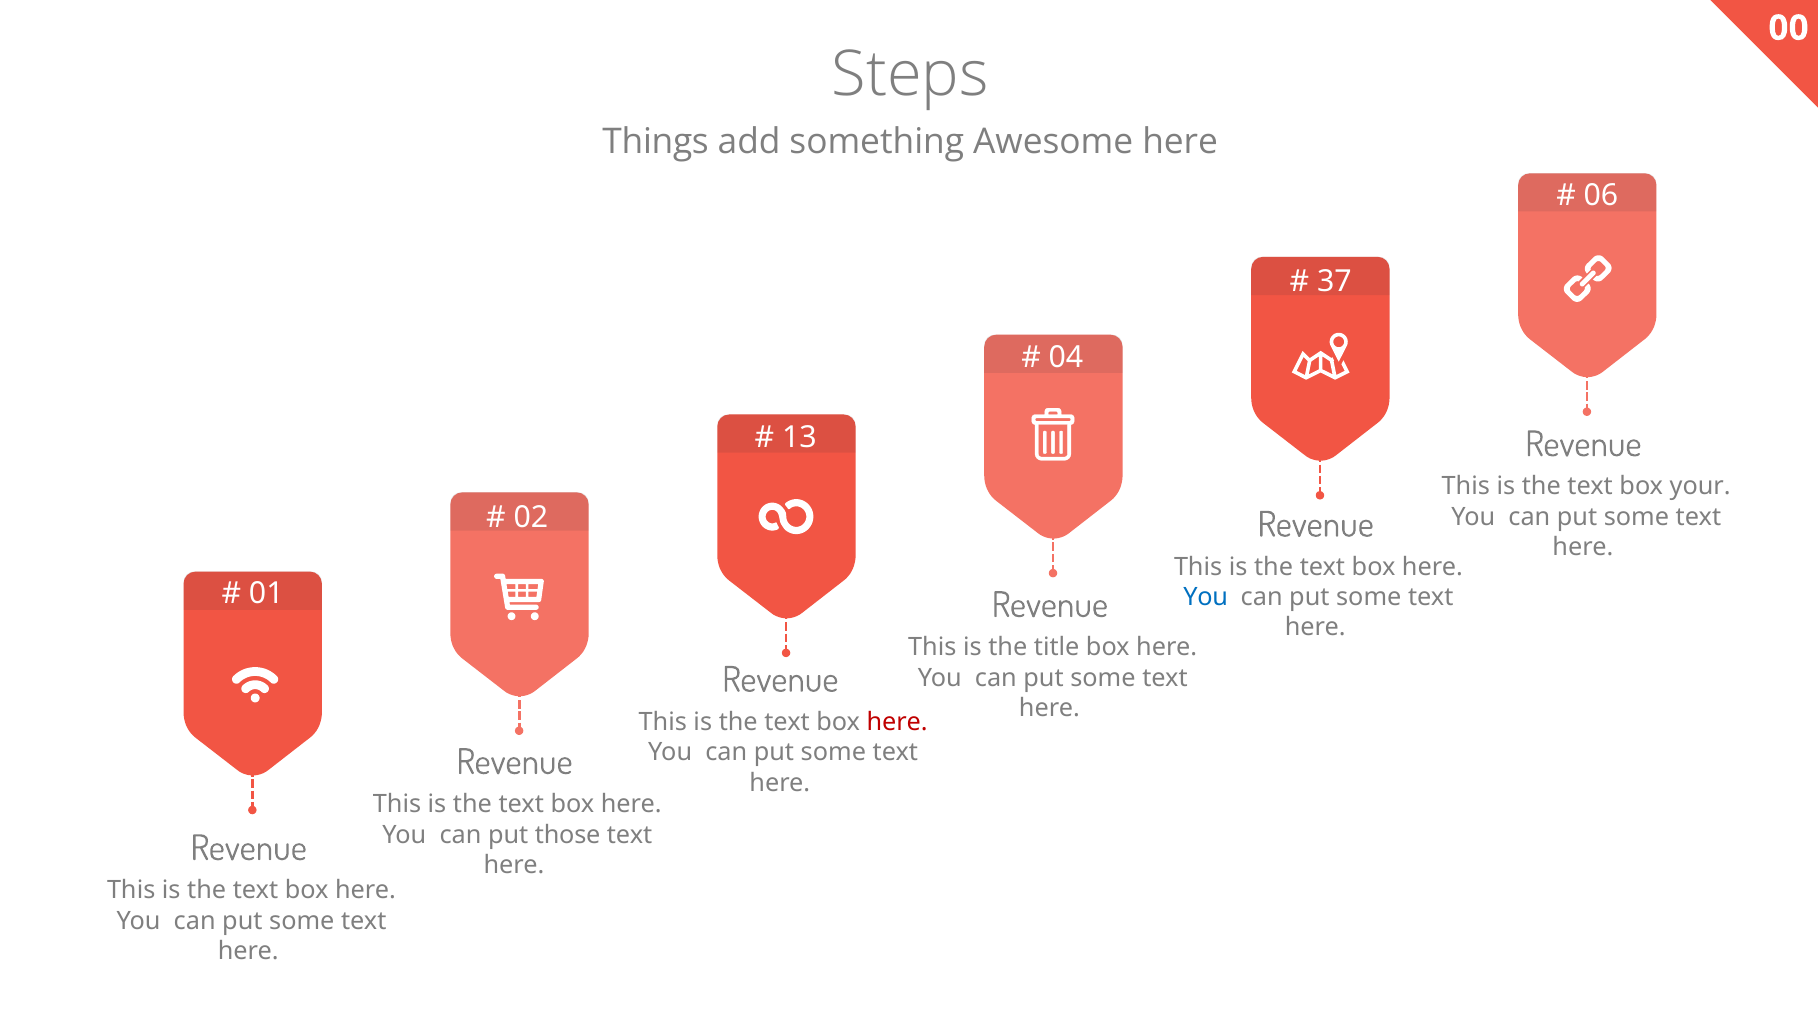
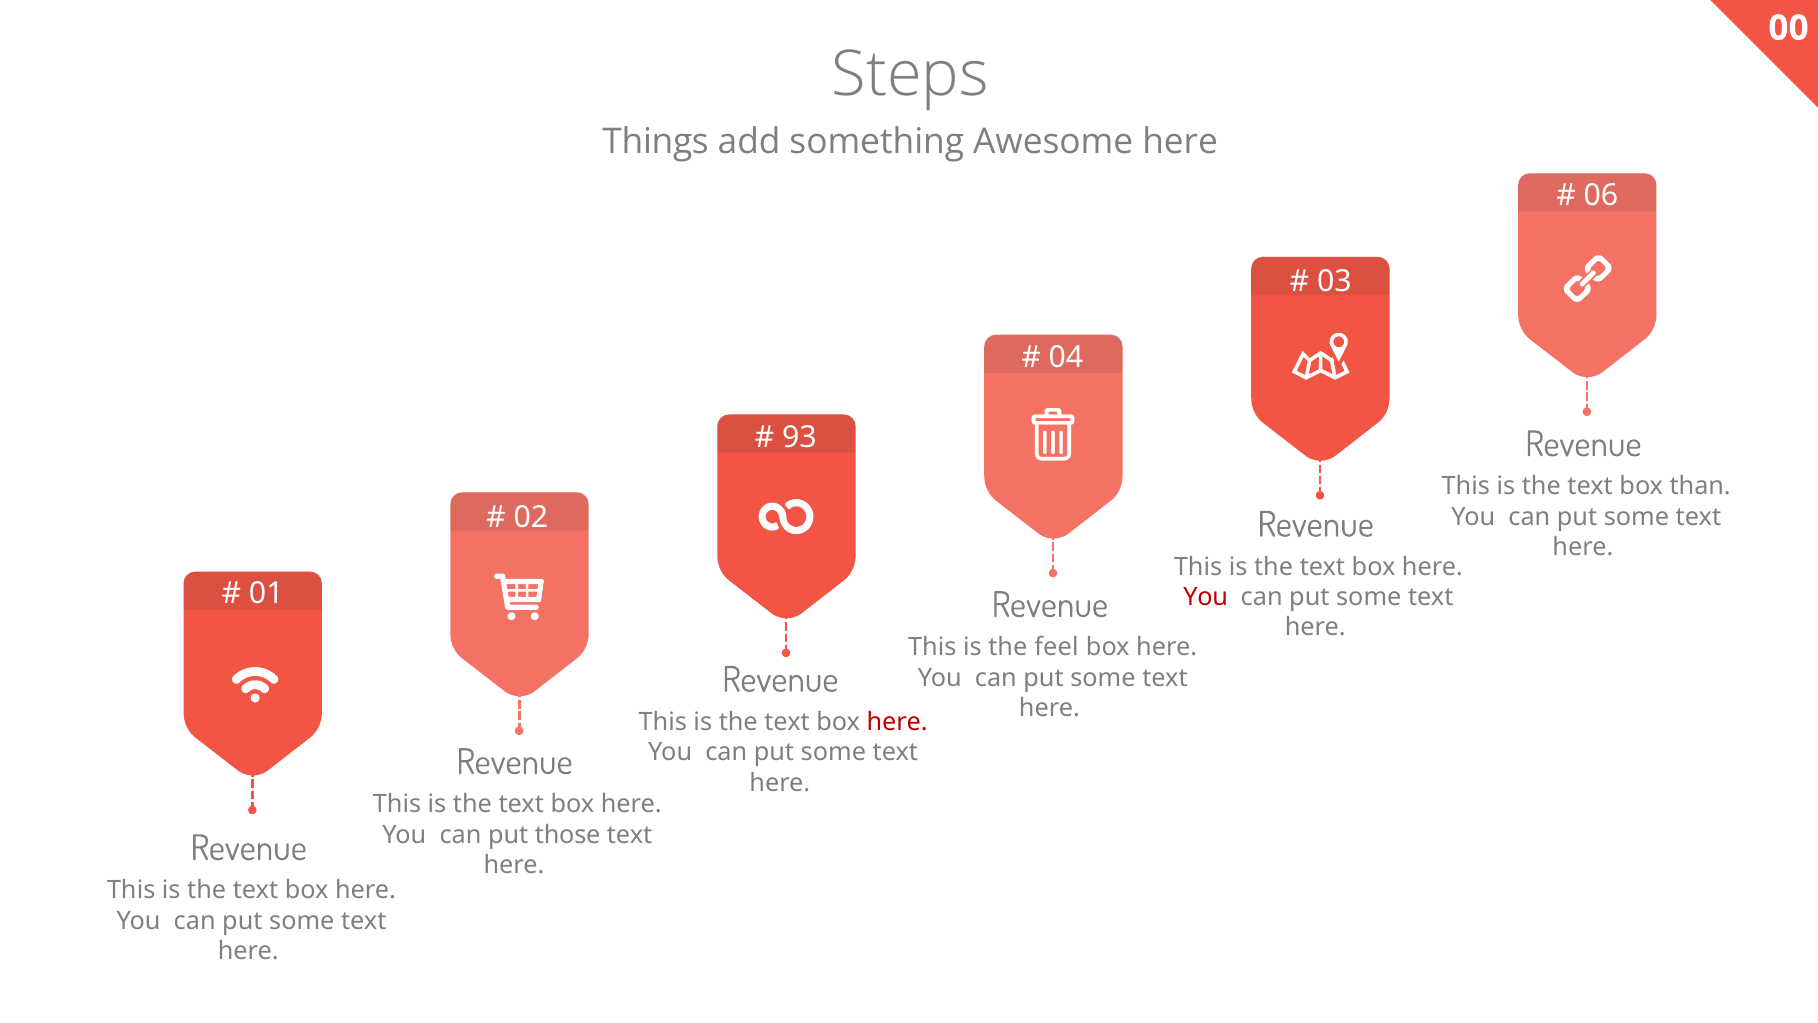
37: 37 -> 03 (1334, 281)
13: 13 -> 93 (799, 437)
your: your -> than (1700, 486)
You colour: blue -> red (1206, 597)
title: title -> feel (1057, 647)
